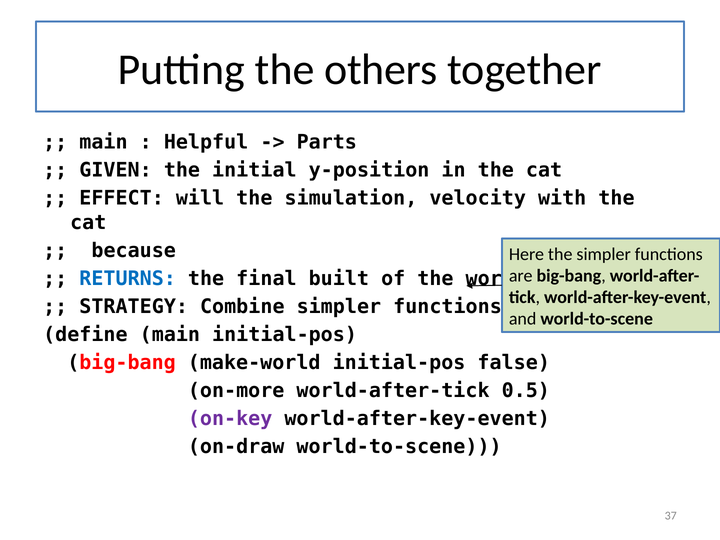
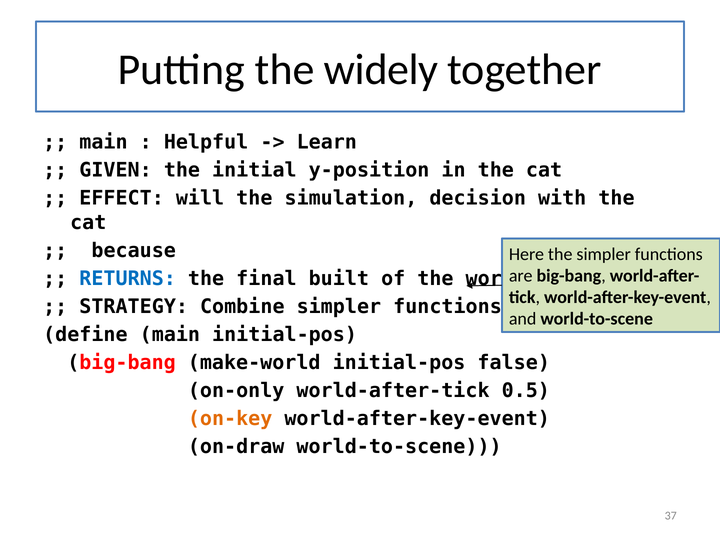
others: others -> widely (381, 70)
Parts: Parts -> Learn (327, 142)
velocity: velocity -> decision (478, 198)
on-more: on-more -> on-only (236, 391)
on-key colour: purple -> orange (230, 419)
